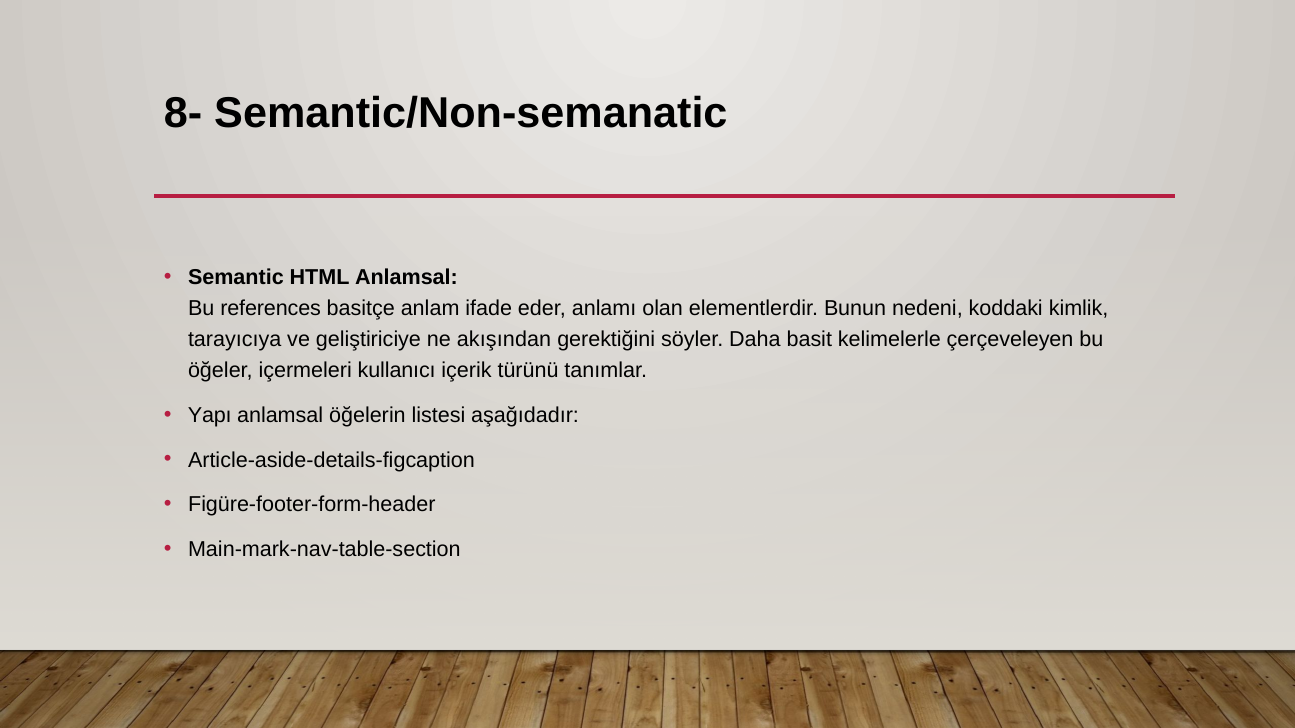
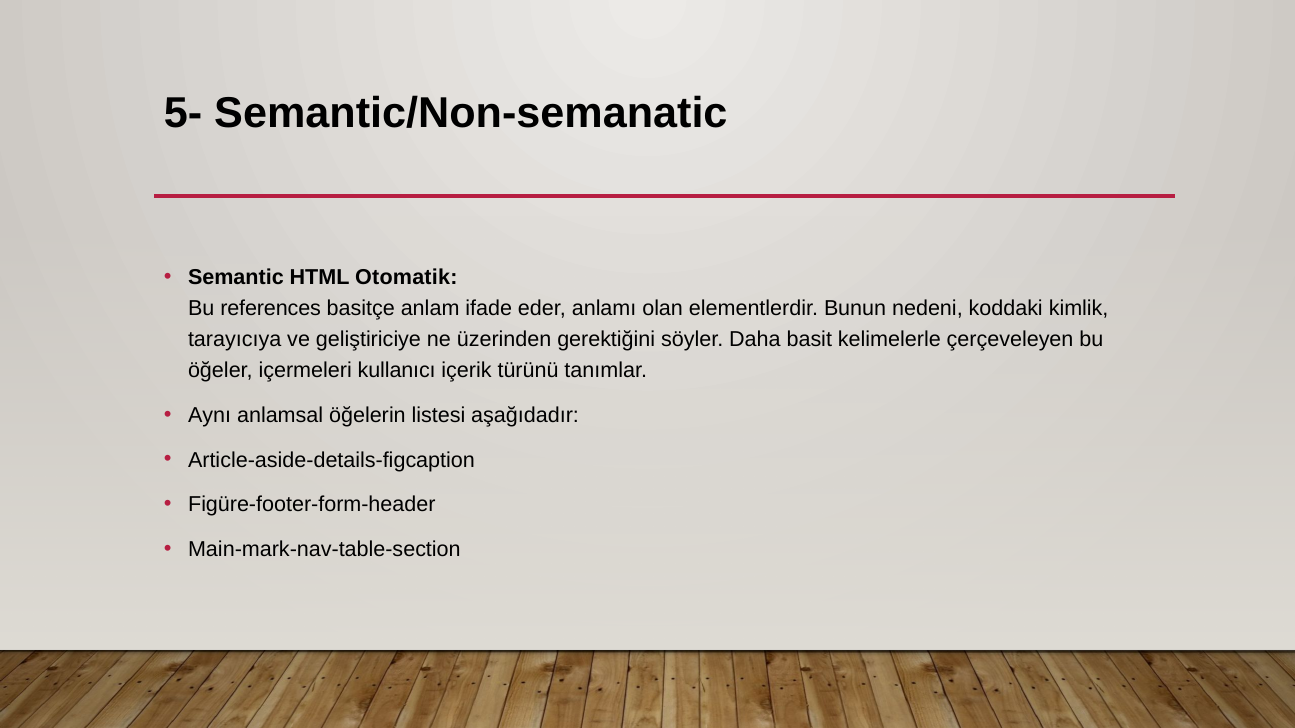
8-: 8- -> 5- (183, 113)
HTML Anlamsal: Anlamsal -> Otomatik (406, 278)
akışından: akışından -> üzerinden (504, 340)
Yapı: Yapı -> Aynı (210, 416)
